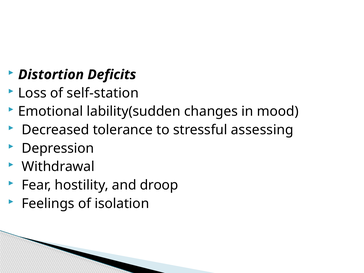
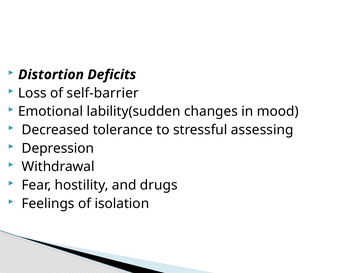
self-station: self-station -> self-barrier (103, 93)
droop: droop -> drugs (159, 185)
